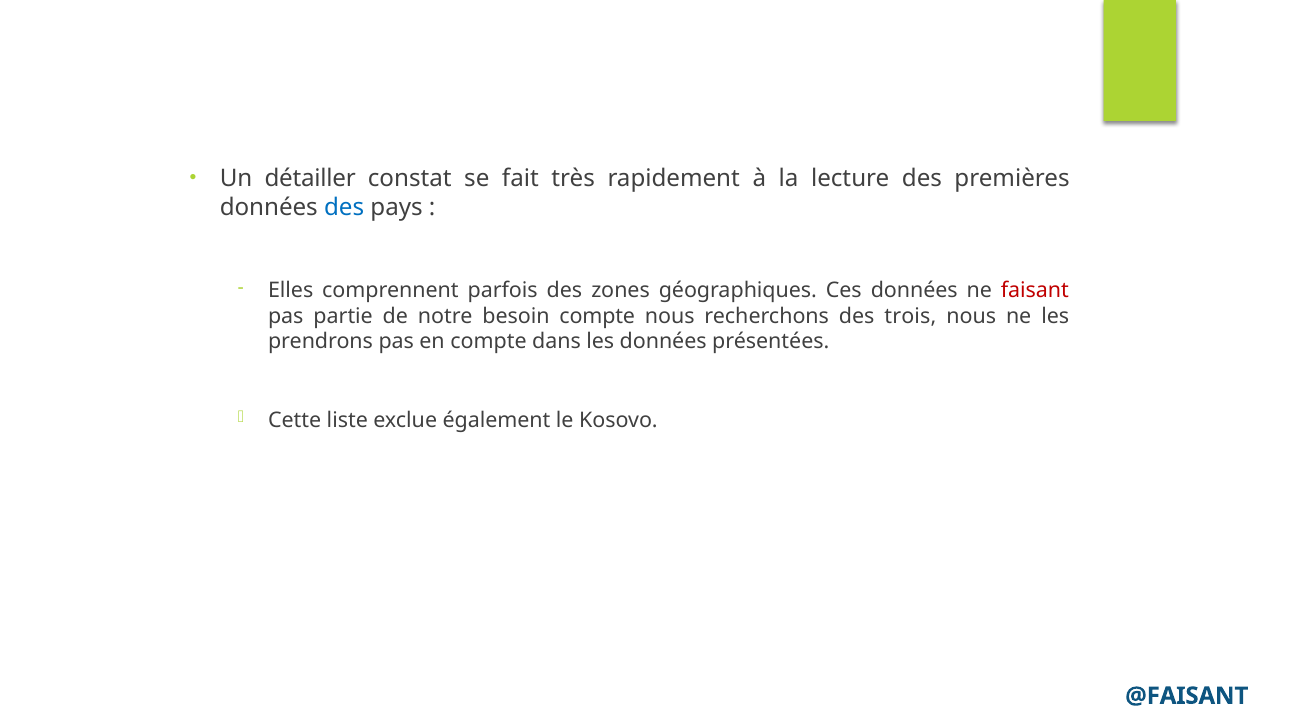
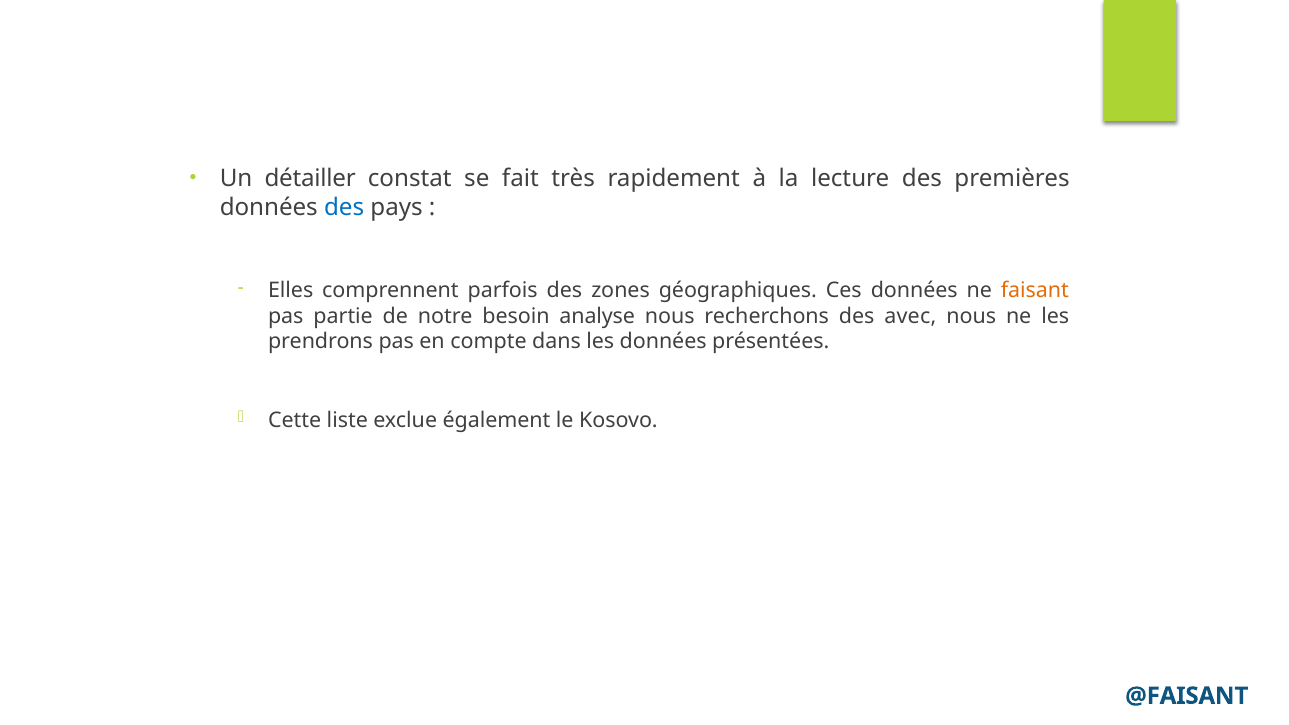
faisant colour: red -> orange (1035, 290)
besoin compte: compte -> analyse (597, 316)
trois: trois -> avec (910, 316)
